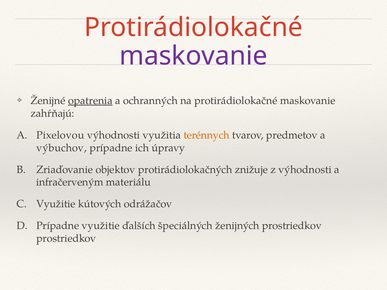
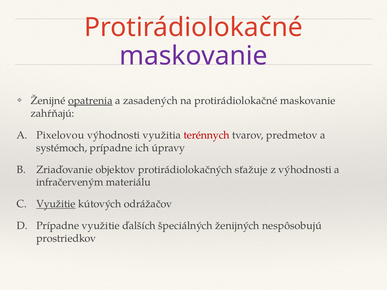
ochranných: ochranných -> zasadených (150, 101)
terénnych colour: orange -> red (207, 135)
výbuchov: výbuchov -> systémoch (62, 148)
znižuje: znižuje -> sťažuje (251, 170)
Využitie underline: none -> present (56, 204)
ženijných prostriedkov: prostriedkov -> nespôsobujú (292, 226)
